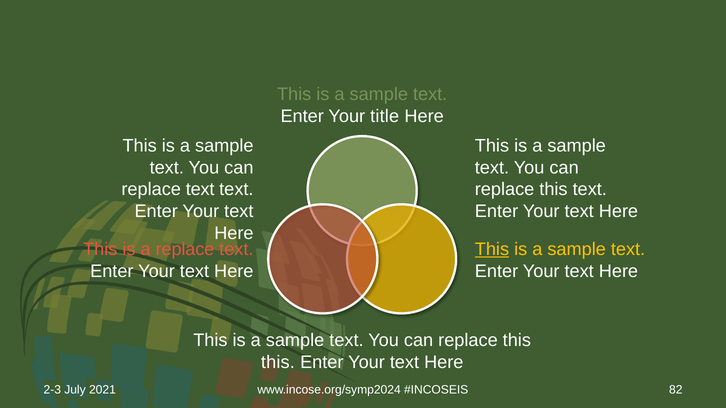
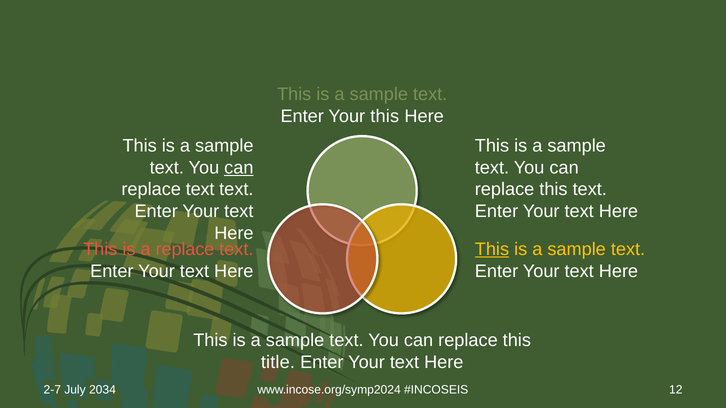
Your title: title -> this (385, 116)
can underline: none -> present (239, 168)
this: this -> title (278, 362)
2-3: 2-3 -> 2-7 (52, 390)
2021: 2021 -> 2034 (102, 390)
82: 82 -> 12 (676, 390)
